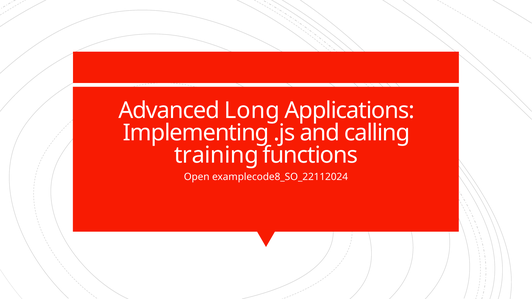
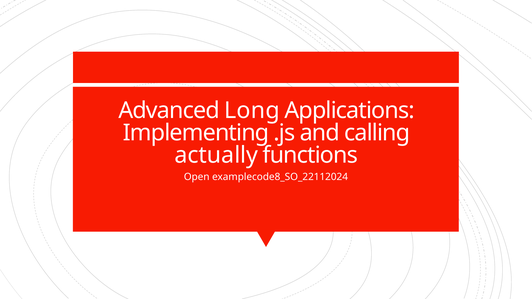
training: training -> actually (216, 155)
